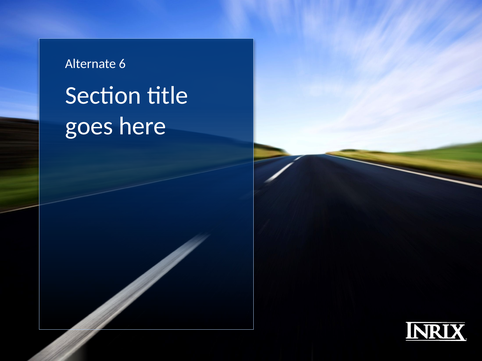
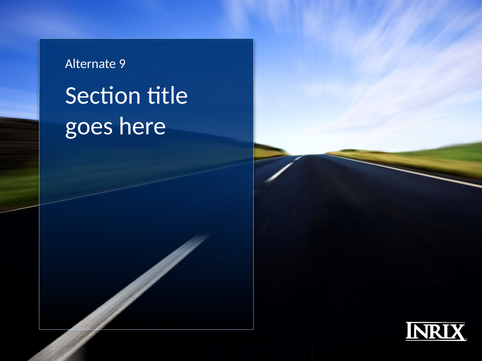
6: 6 -> 9 (122, 64)
